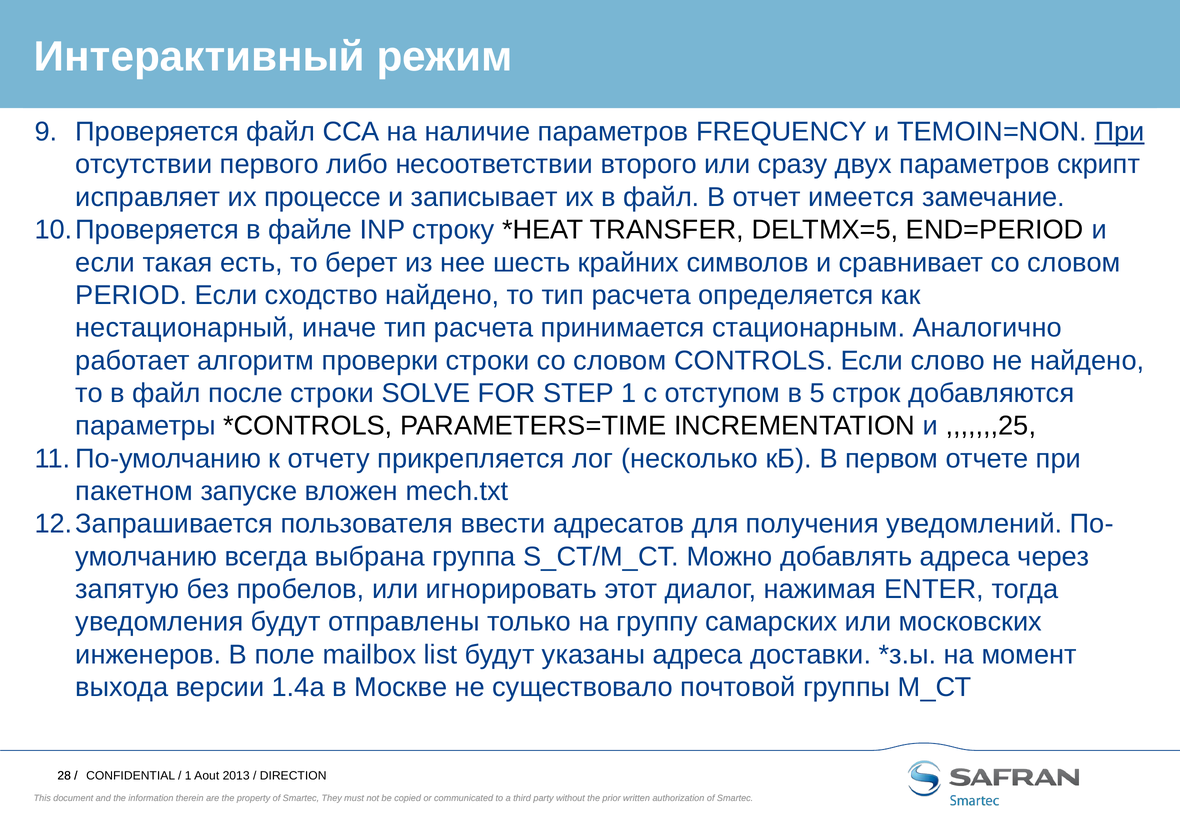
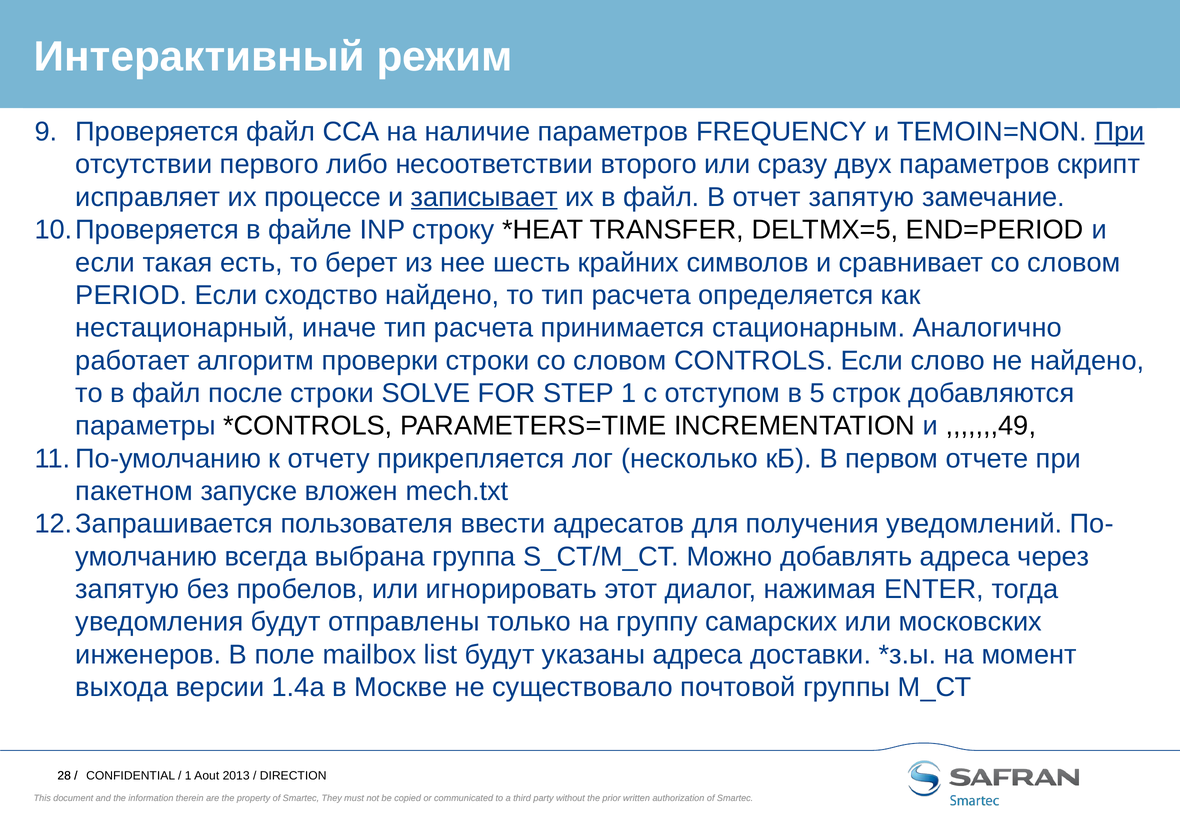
записывает underline: none -> present (484, 197)
отчет имеется: имеется -> запятую (861, 197)
,,,,,,,25: ,,,,,,,25 -> ,,,,,,,49 (991, 426)
